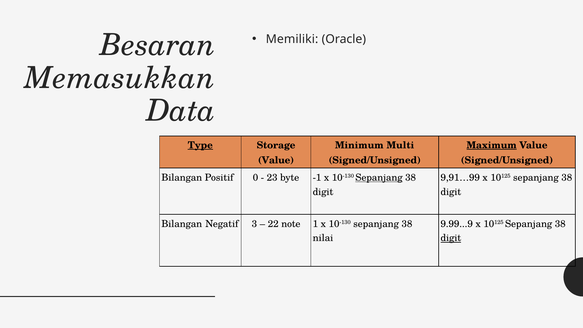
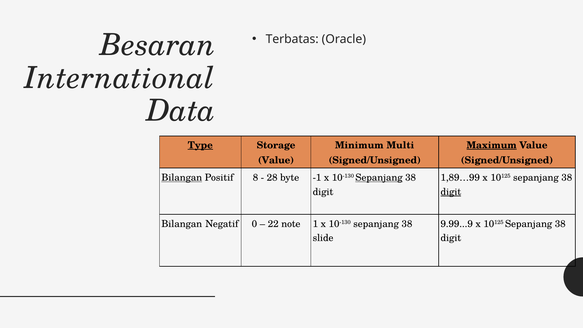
Memiliki: Memiliki -> Terbatas (292, 39)
Memasukkan: Memasukkan -> International (120, 78)
Bilangan underline: none -> present (182, 178)
0: 0 -> 8 (255, 178)
23: 23 -> 28 (272, 178)
9,91…99: 9,91…99 -> 1,89…99 (460, 178)
digit underline: none -> present (451, 192)
3: 3 -> 0 (254, 224)
nilai: nilai -> slide (323, 238)
digit underline: present -> none (451, 238)
